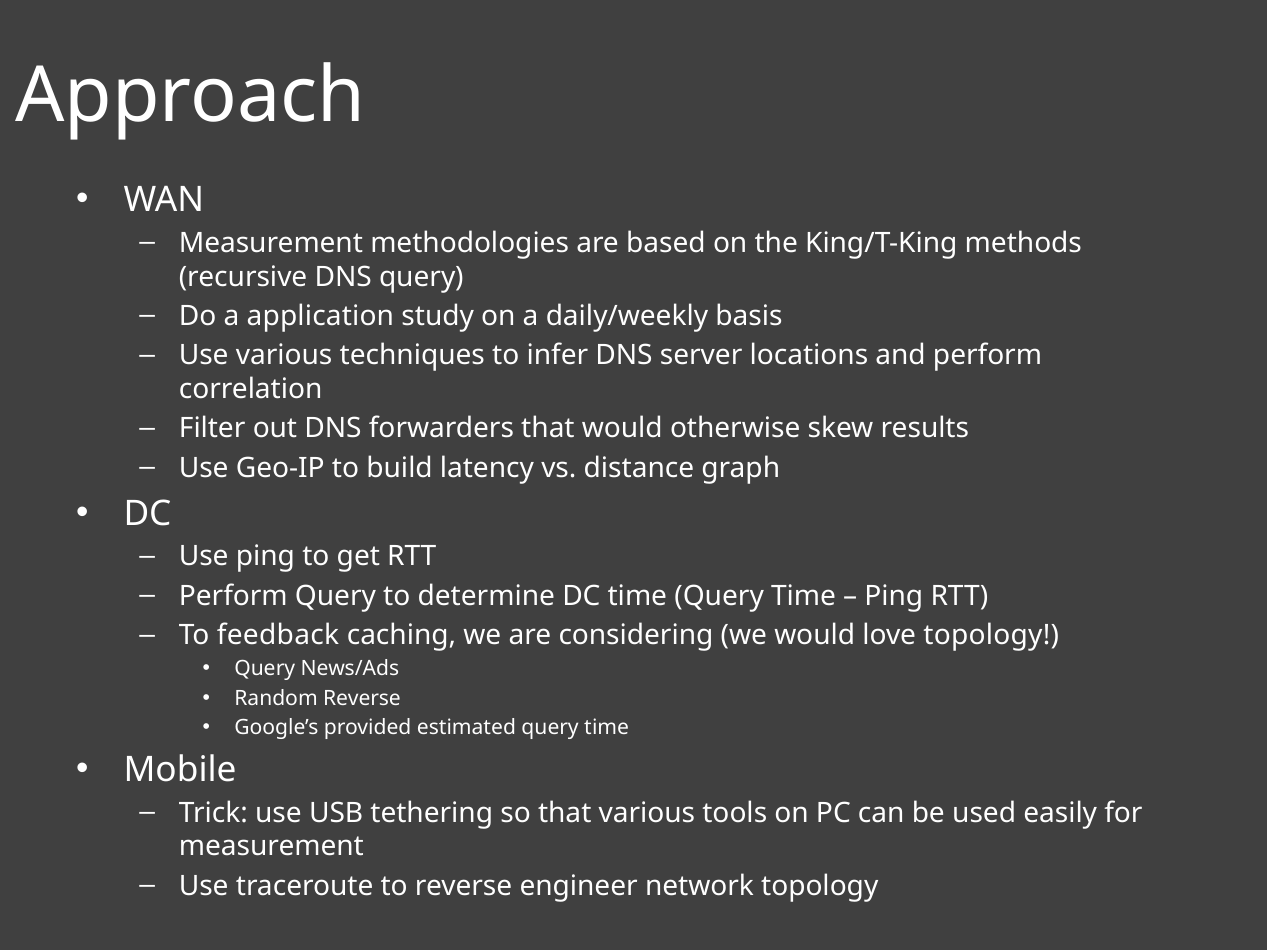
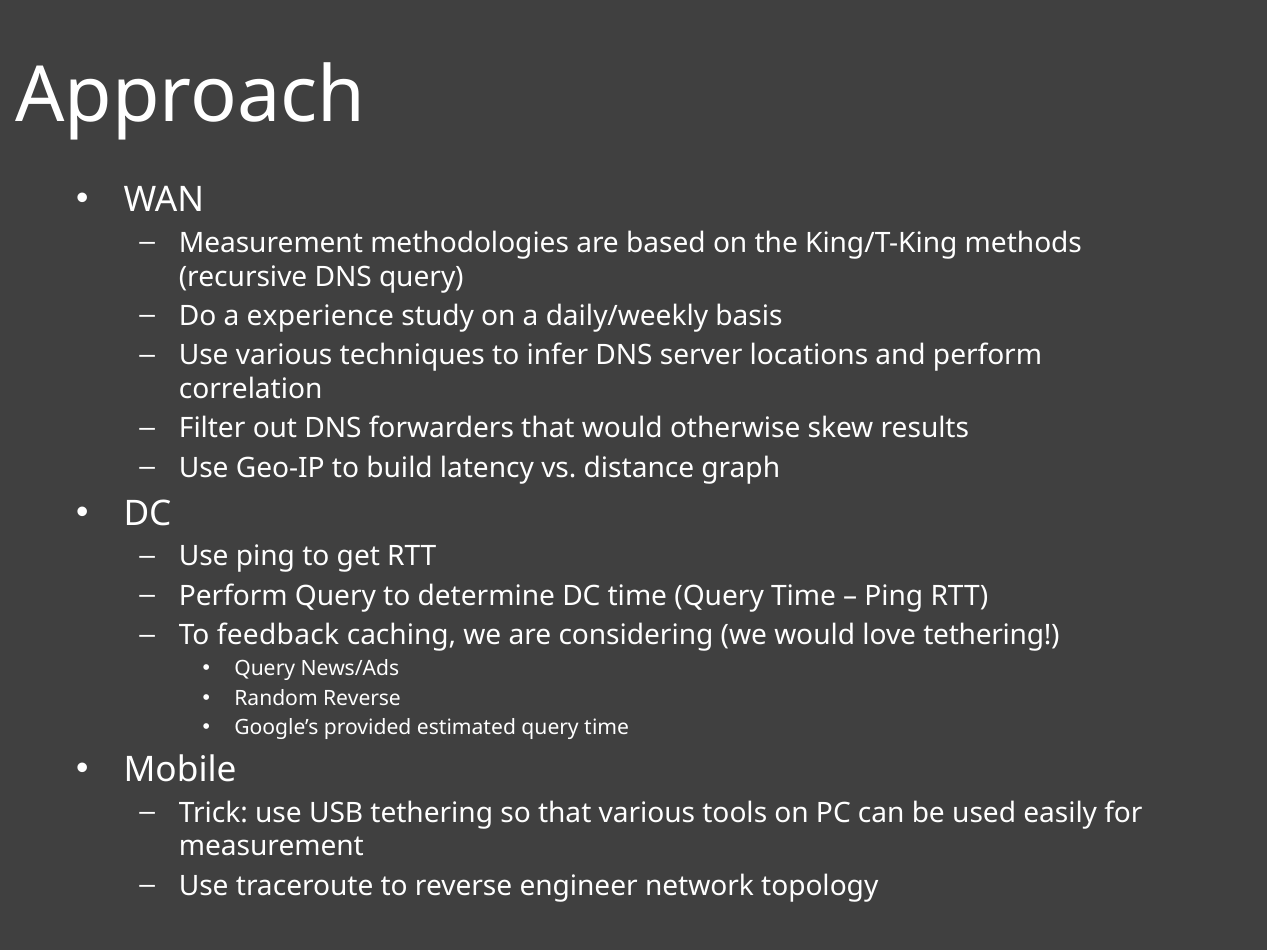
application: application -> experience (320, 316)
love topology: topology -> tethering (991, 636)
